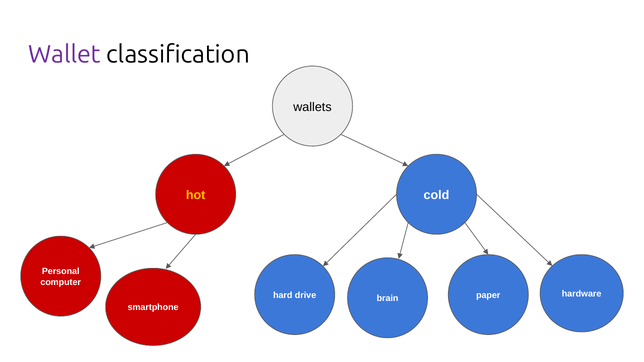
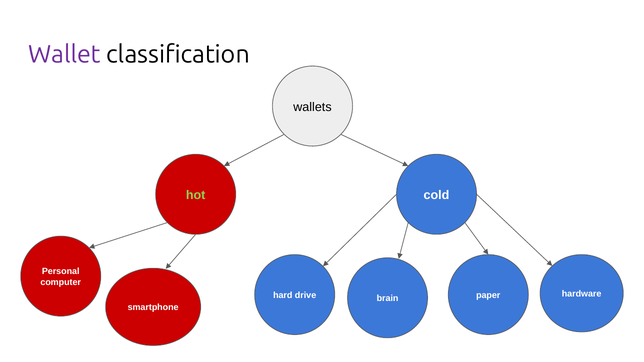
hot colour: yellow -> light green (196, 195)
